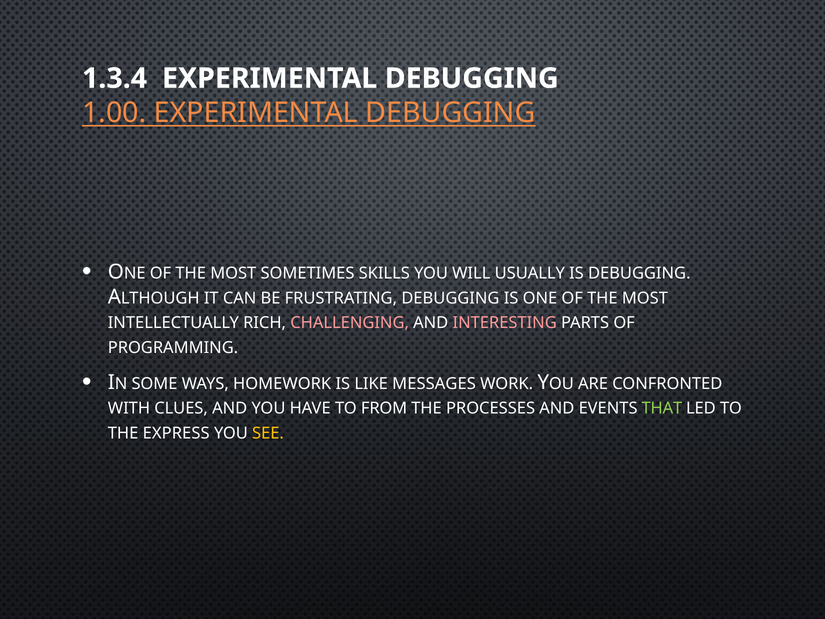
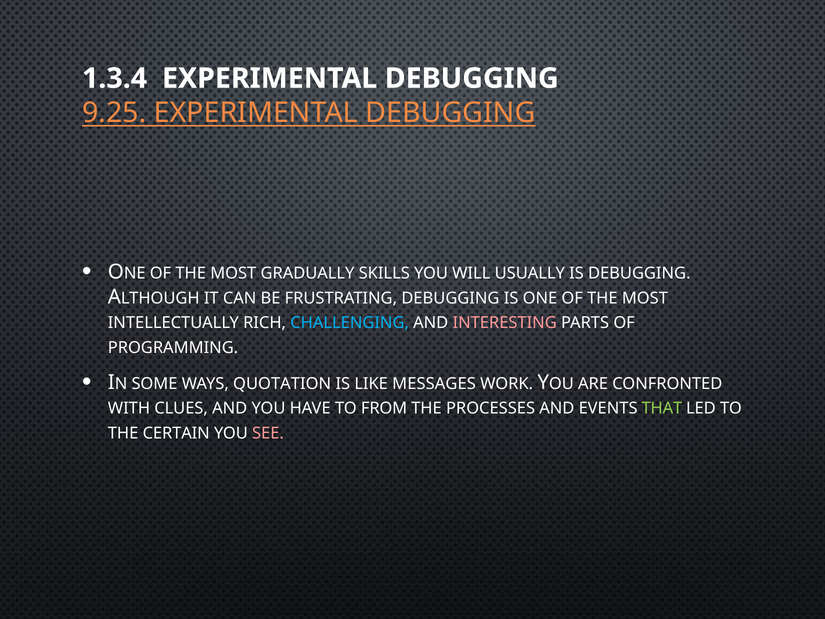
1.00: 1.00 -> 9.25 (114, 113)
SOMETIMES: SOMETIMES -> GRADUALLY (308, 273)
CHALLENGING colour: pink -> light blue (350, 323)
HOMEWORK: HOMEWORK -> QUOTATION (282, 383)
EXPRESS: EXPRESS -> CERTAIN (176, 433)
SEE colour: yellow -> pink (268, 433)
